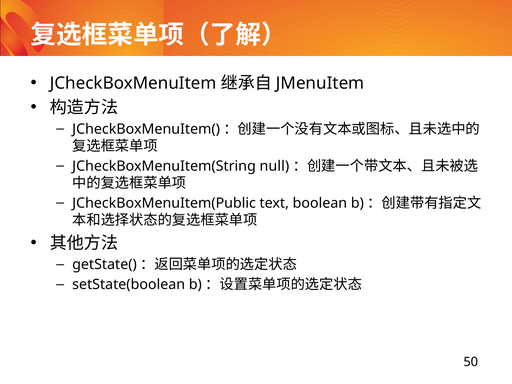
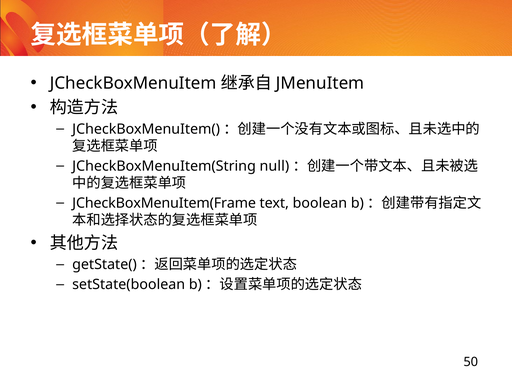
JCheckBoxMenuItem(Public: JCheckBoxMenuItem(Public -> JCheckBoxMenuItem(Frame (164, 203)
